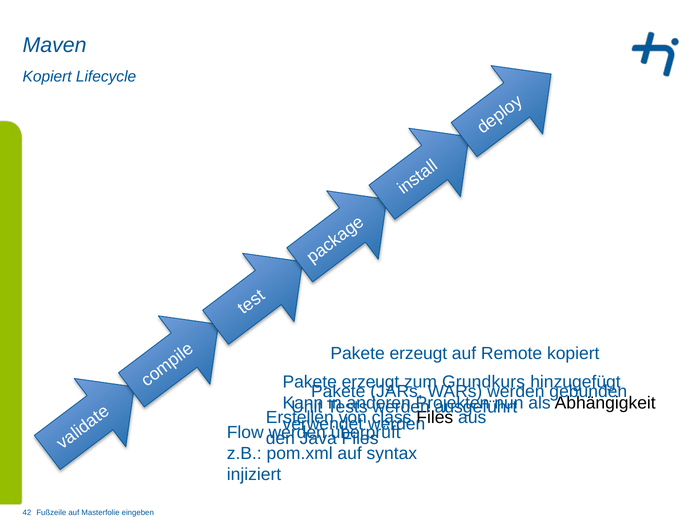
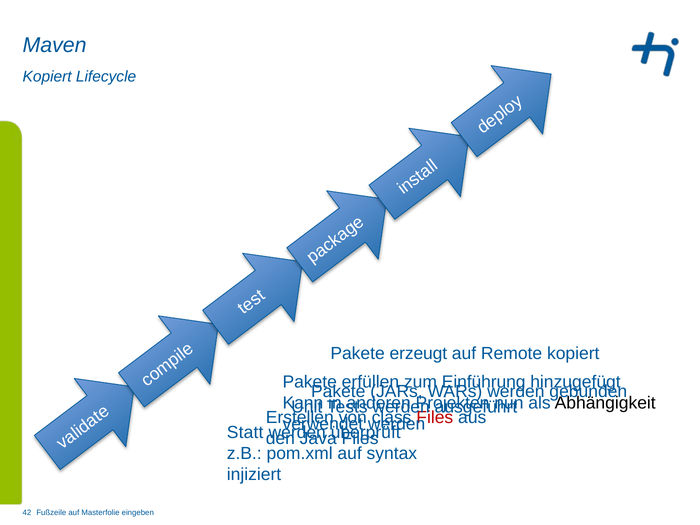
erzeugt: erzeugt -> erfüllen (370, 382)
Grundkurs: Grundkurs -> Einführung (484, 382)
Files colour: black -> red (435, 417)
Flow: Flow -> Statt (245, 432)
